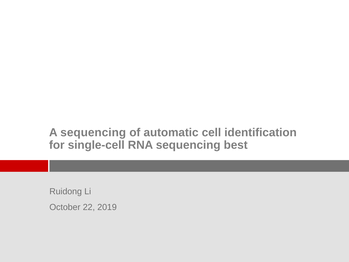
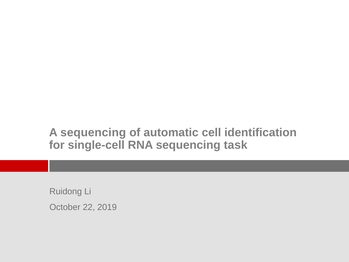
best: best -> task (236, 145)
